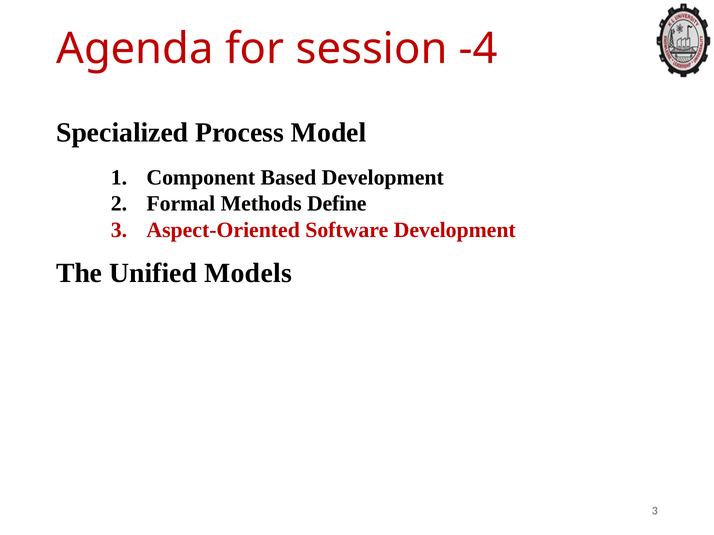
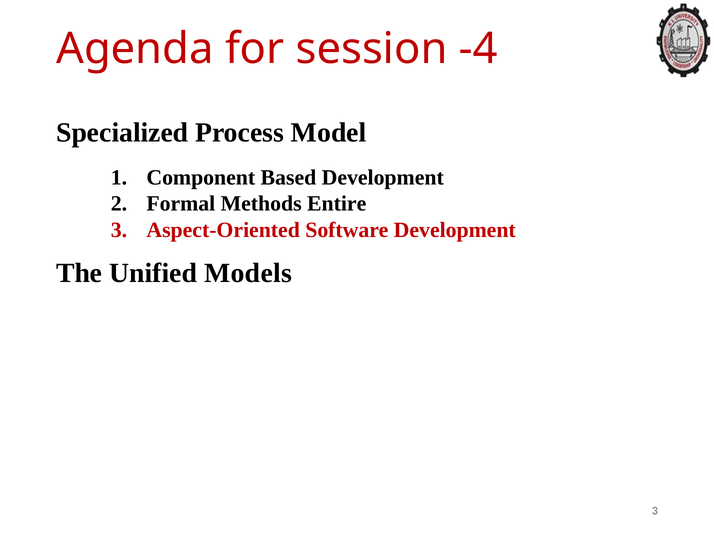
Define: Define -> Entire (337, 204)
